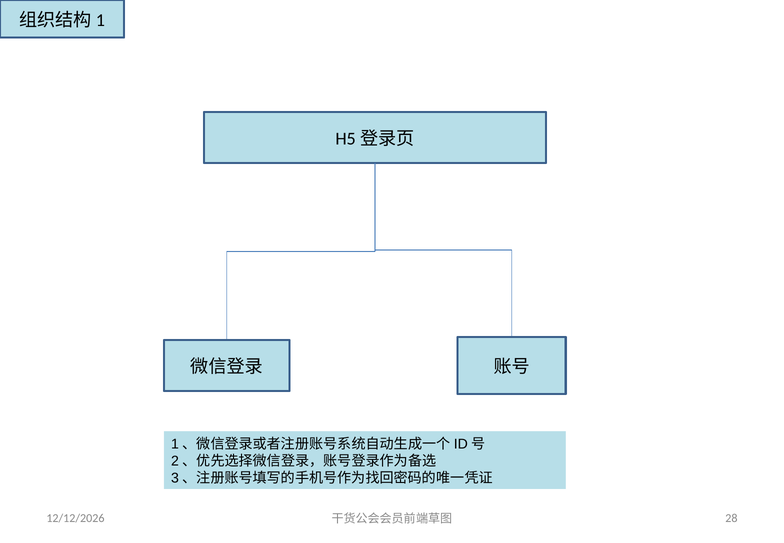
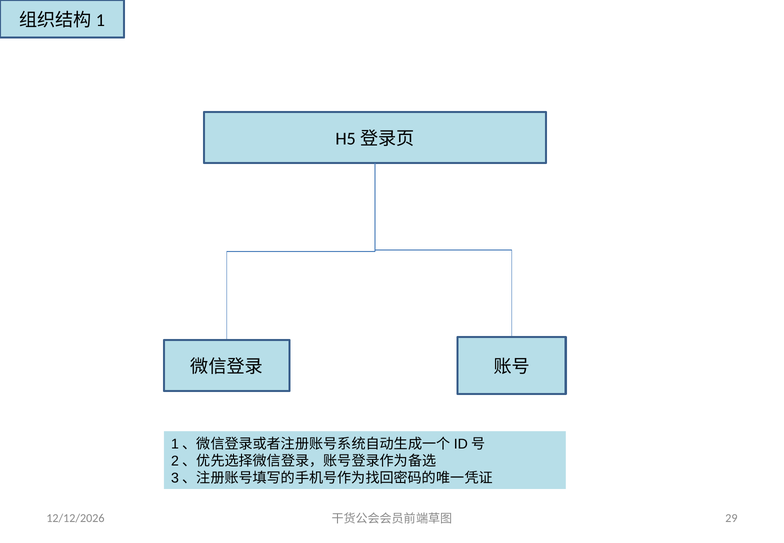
28: 28 -> 29 (731, 518)
